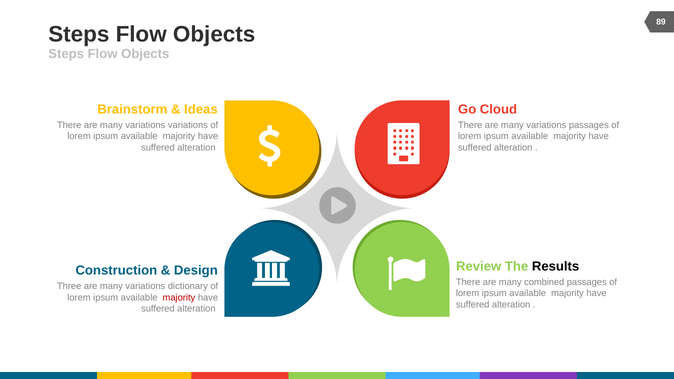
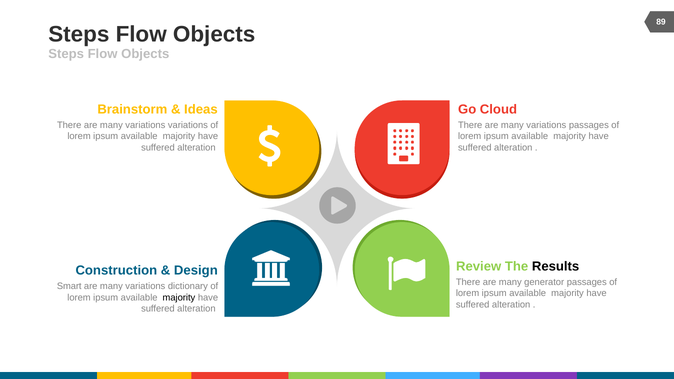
combined: combined -> generator (544, 282)
Three: Three -> Smart (69, 286)
majority colour: red -> black (179, 298)
